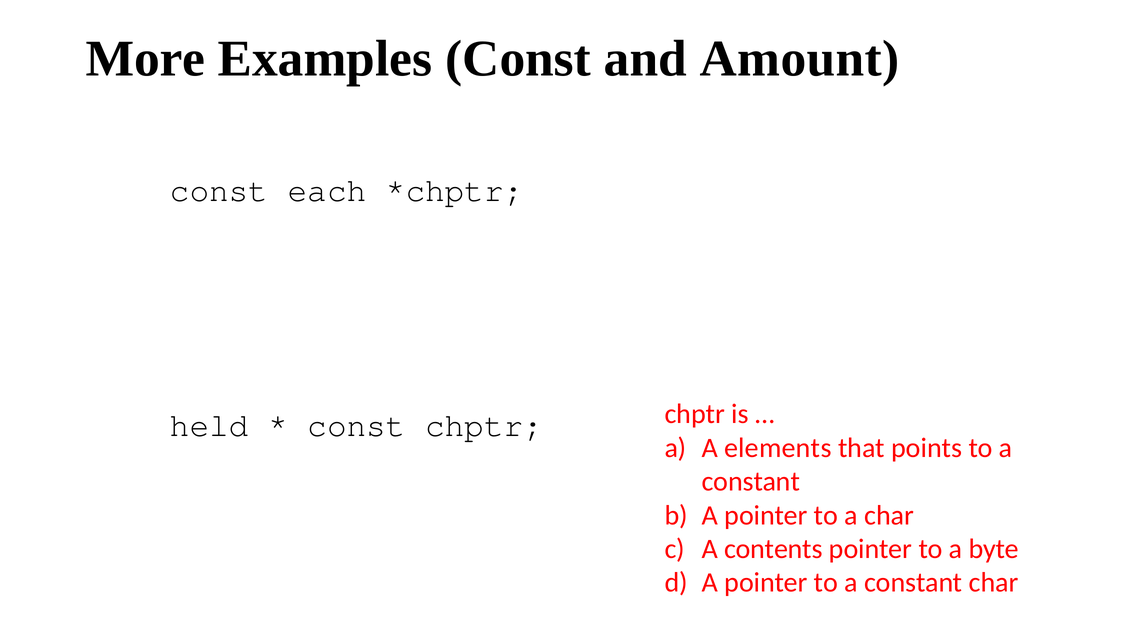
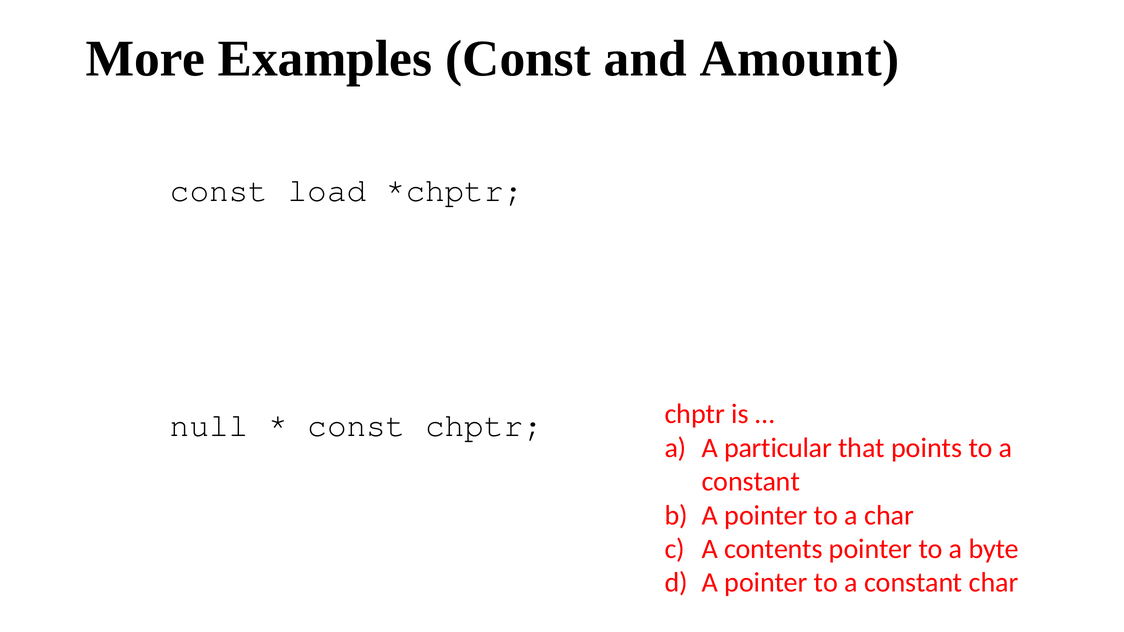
each: each -> load (327, 191)
held: held -> null (209, 426)
elements: elements -> particular (778, 448)
